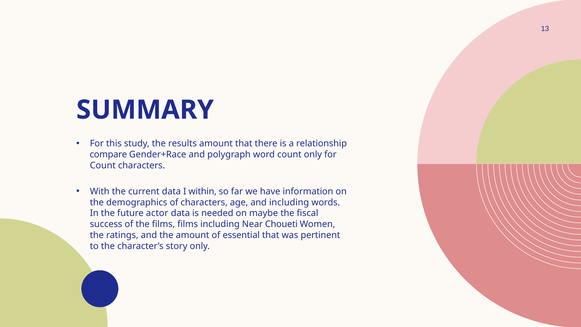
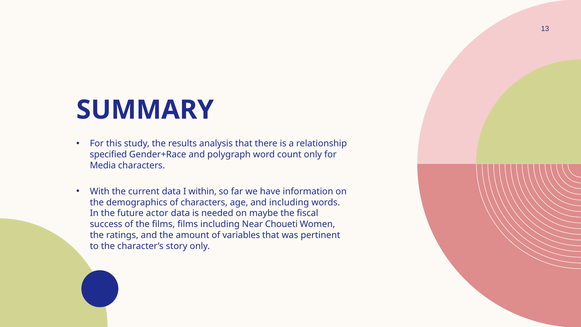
results amount: amount -> analysis (216, 143)
compare: compare -> specified (108, 154)
Count: Count -> Media (103, 165)
essential: essential -> variables (241, 235)
